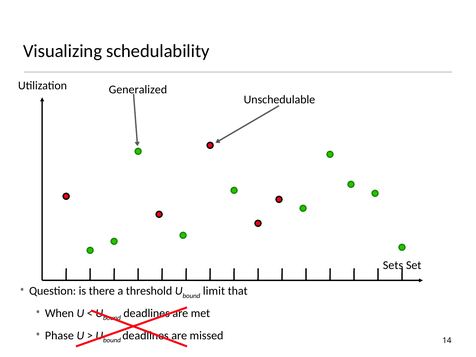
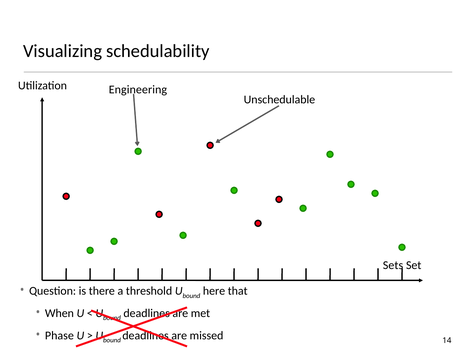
Generalized: Generalized -> Engineering (138, 90)
limit: limit -> here (214, 291)
